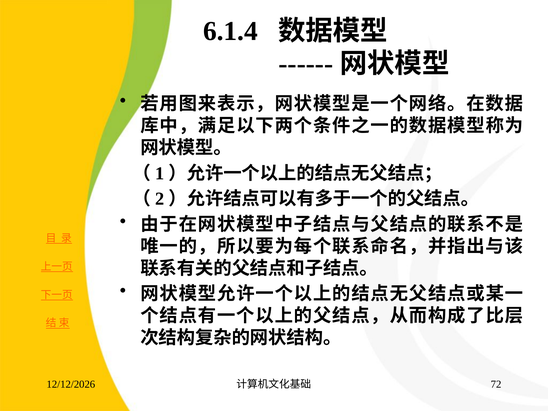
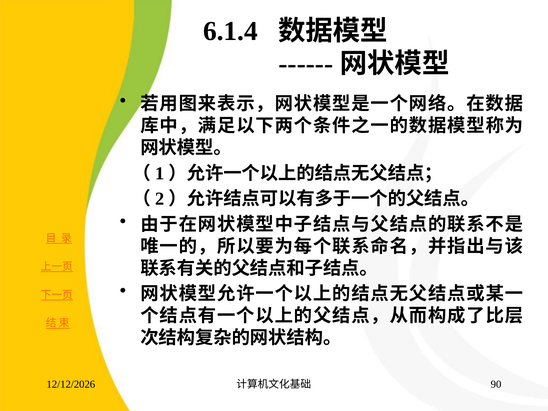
72: 72 -> 90 (496, 384)
